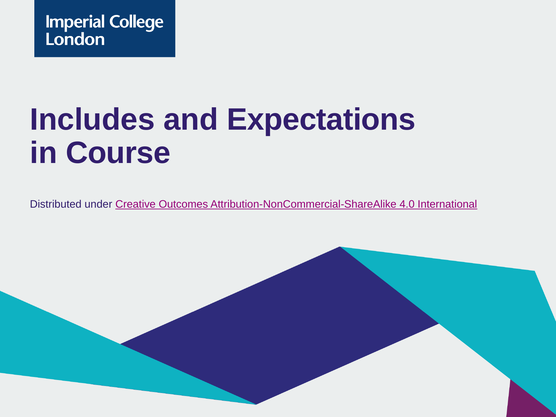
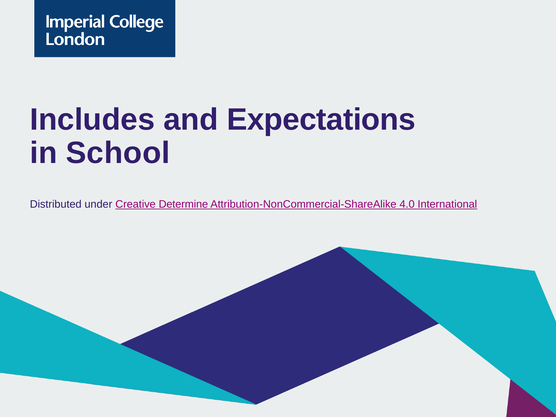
Course: Course -> School (118, 153)
Outcomes: Outcomes -> Determine (183, 204)
